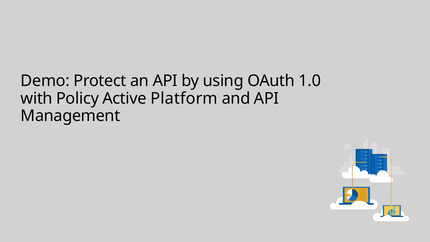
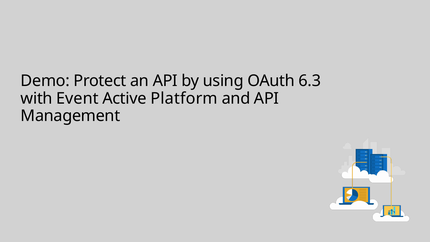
1.0: 1.0 -> 6.3 (310, 81)
Policy: Policy -> Event (77, 98)
